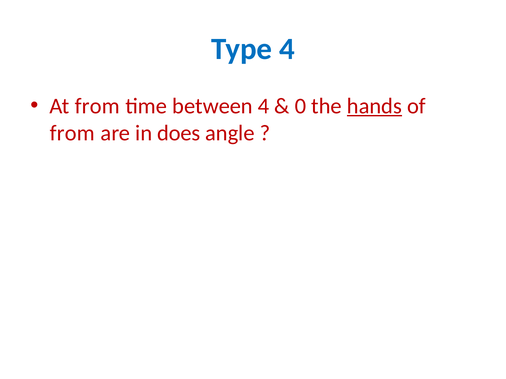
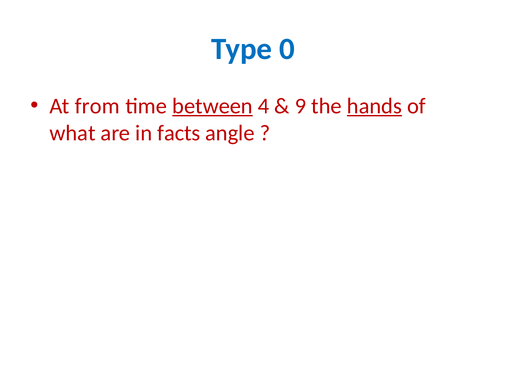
Type 4: 4 -> 0 (287, 49)
between underline: none -> present (213, 106)
0: 0 -> 9 (300, 106)
from: from -> what (72, 133)
does: does -> facts (179, 133)
